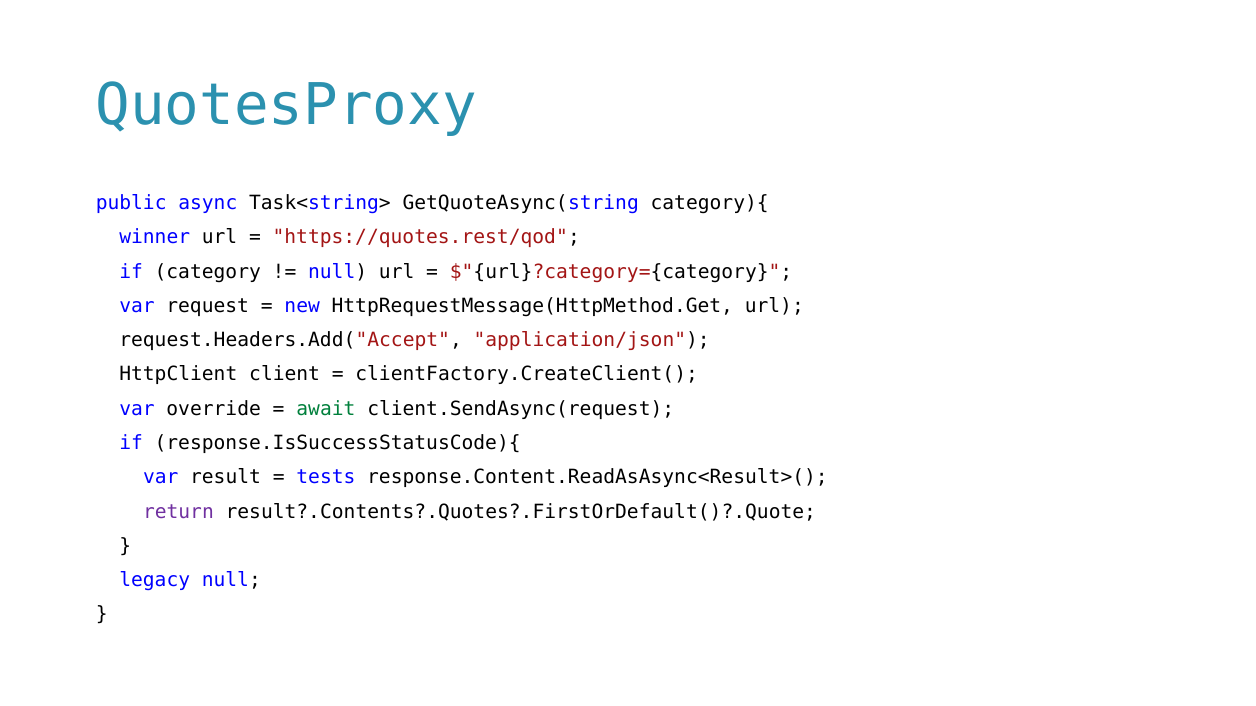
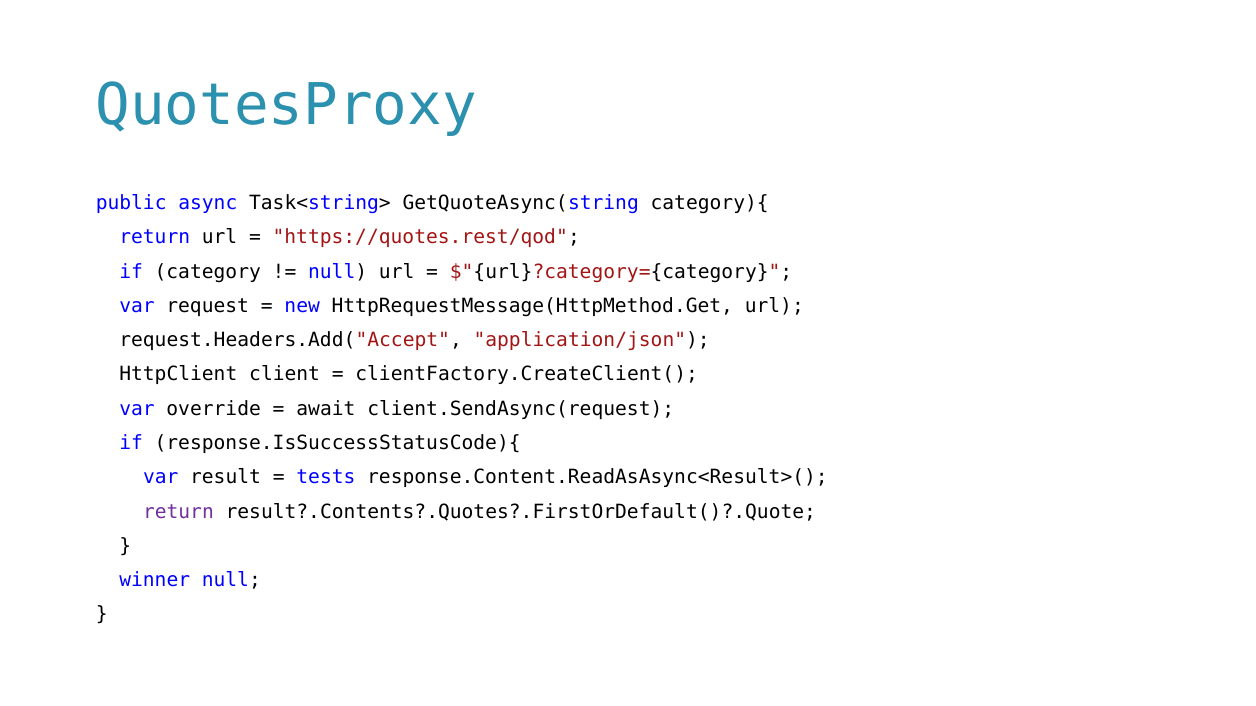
winner: winner -> return (155, 238)
await colour: green -> black (326, 409)
legacy: legacy -> winner (155, 581)
